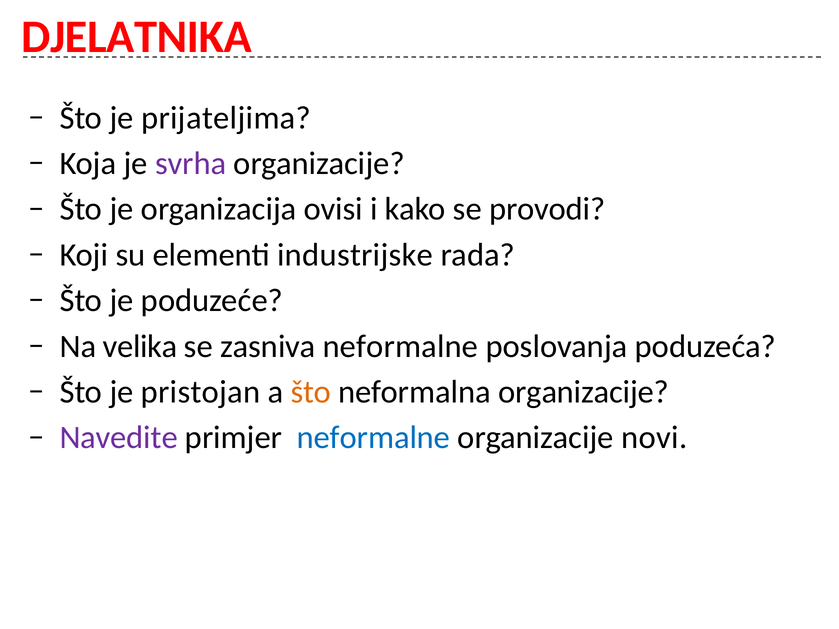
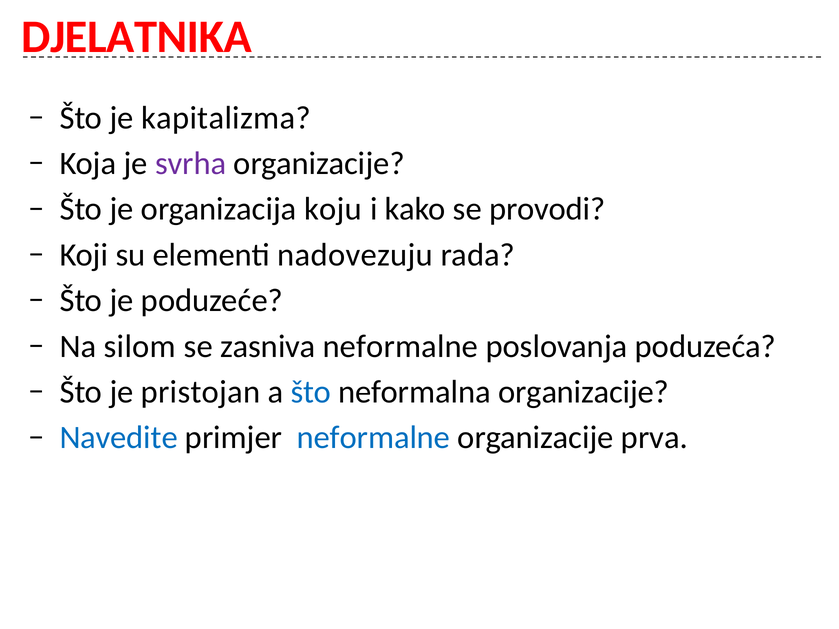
prijateljima: prijateljima -> kapitalizma (226, 118)
ovisi: ovisi -> koju (333, 209)
industrijske: industrijske -> nadovezuju (355, 255)
velika: velika -> silom (140, 346)
što colour: orange -> blue (311, 392)
Navedite colour: purple -> blue (119, 438)
novi: novi -> prva (655, 438)
